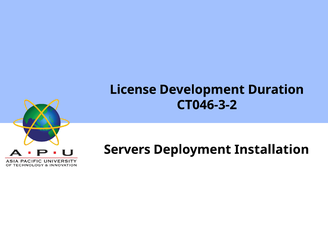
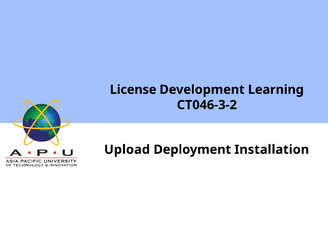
Duration: Duration -> Learning (276, 90)
Servers: Servers -> Upload (127, 150)
